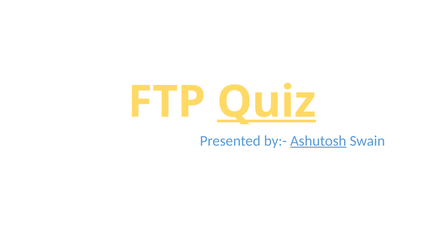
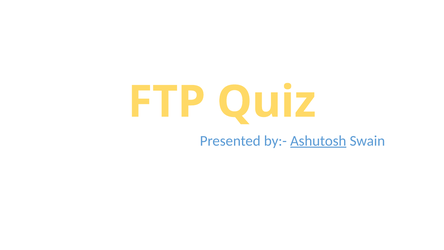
Quiz underline: present -> none (267, 102)
